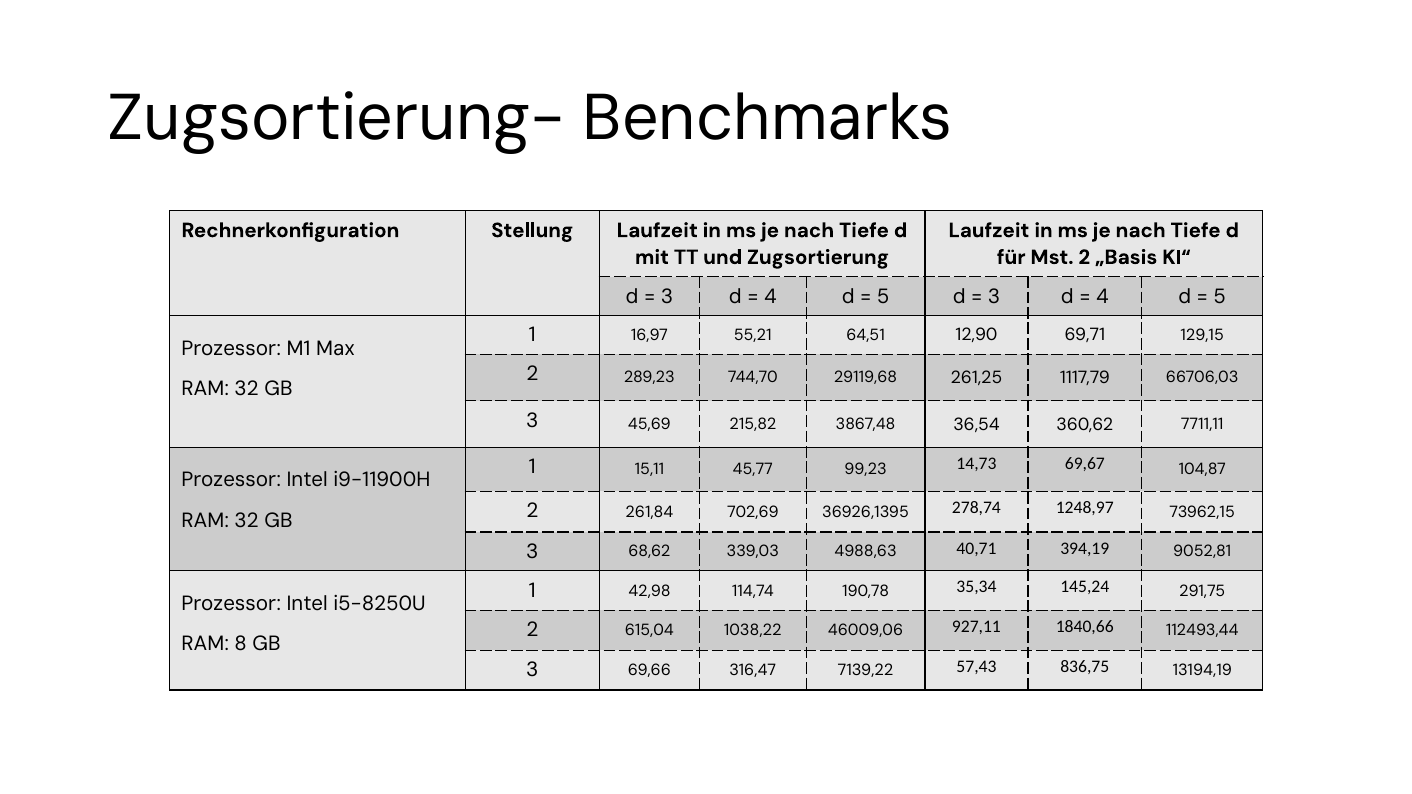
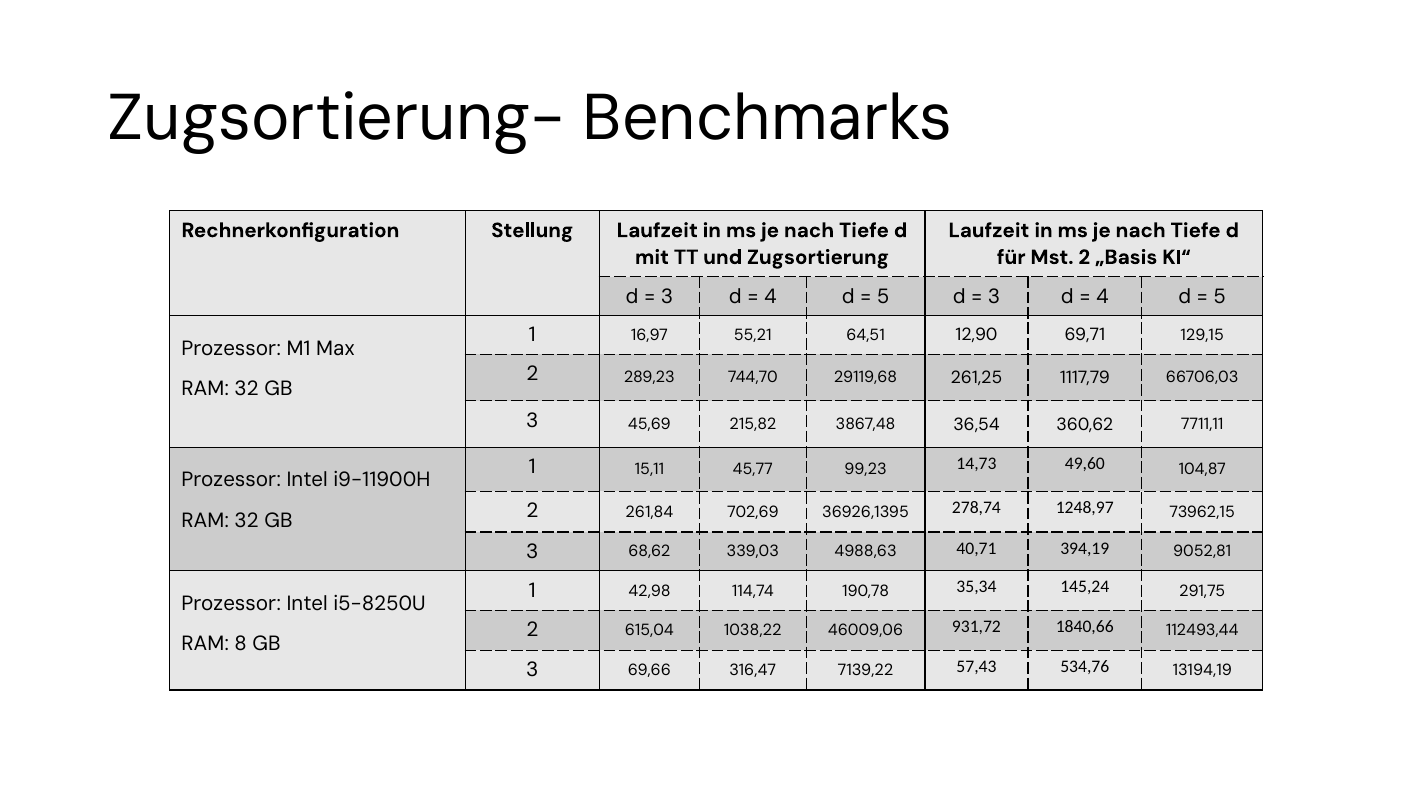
69,67: 69,67 -> 49,60 (1085, 464)
927,11: 927,11 -> 931,72 (976, 627)
836,75: 836,75 -> 534,76 (1085, 667)
